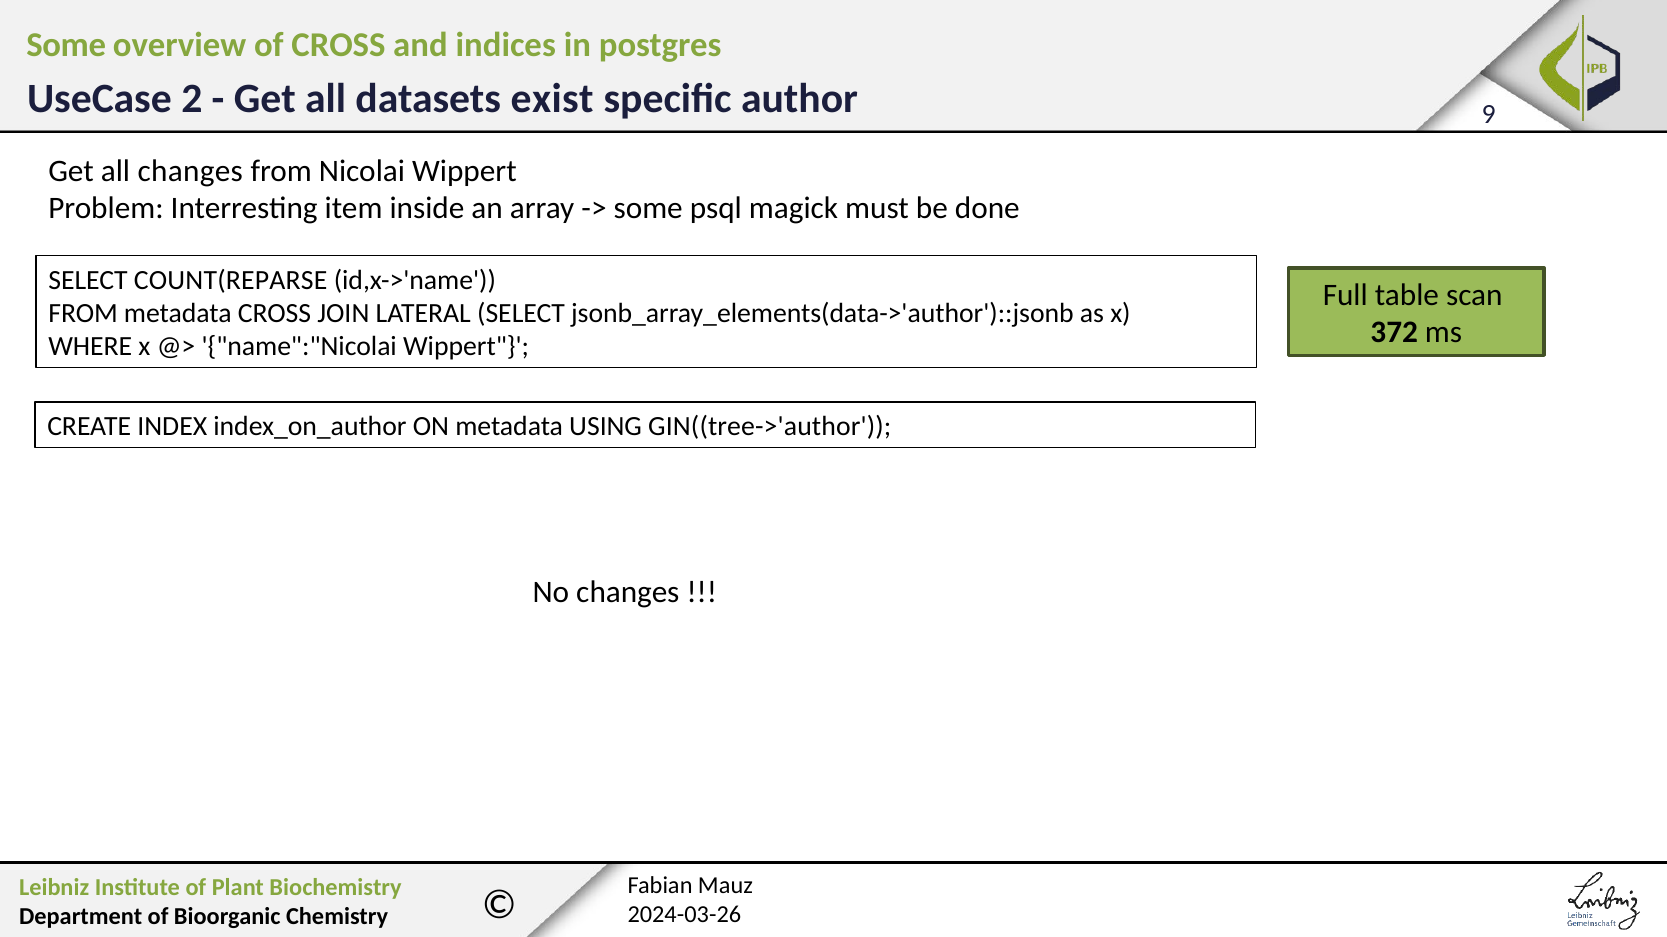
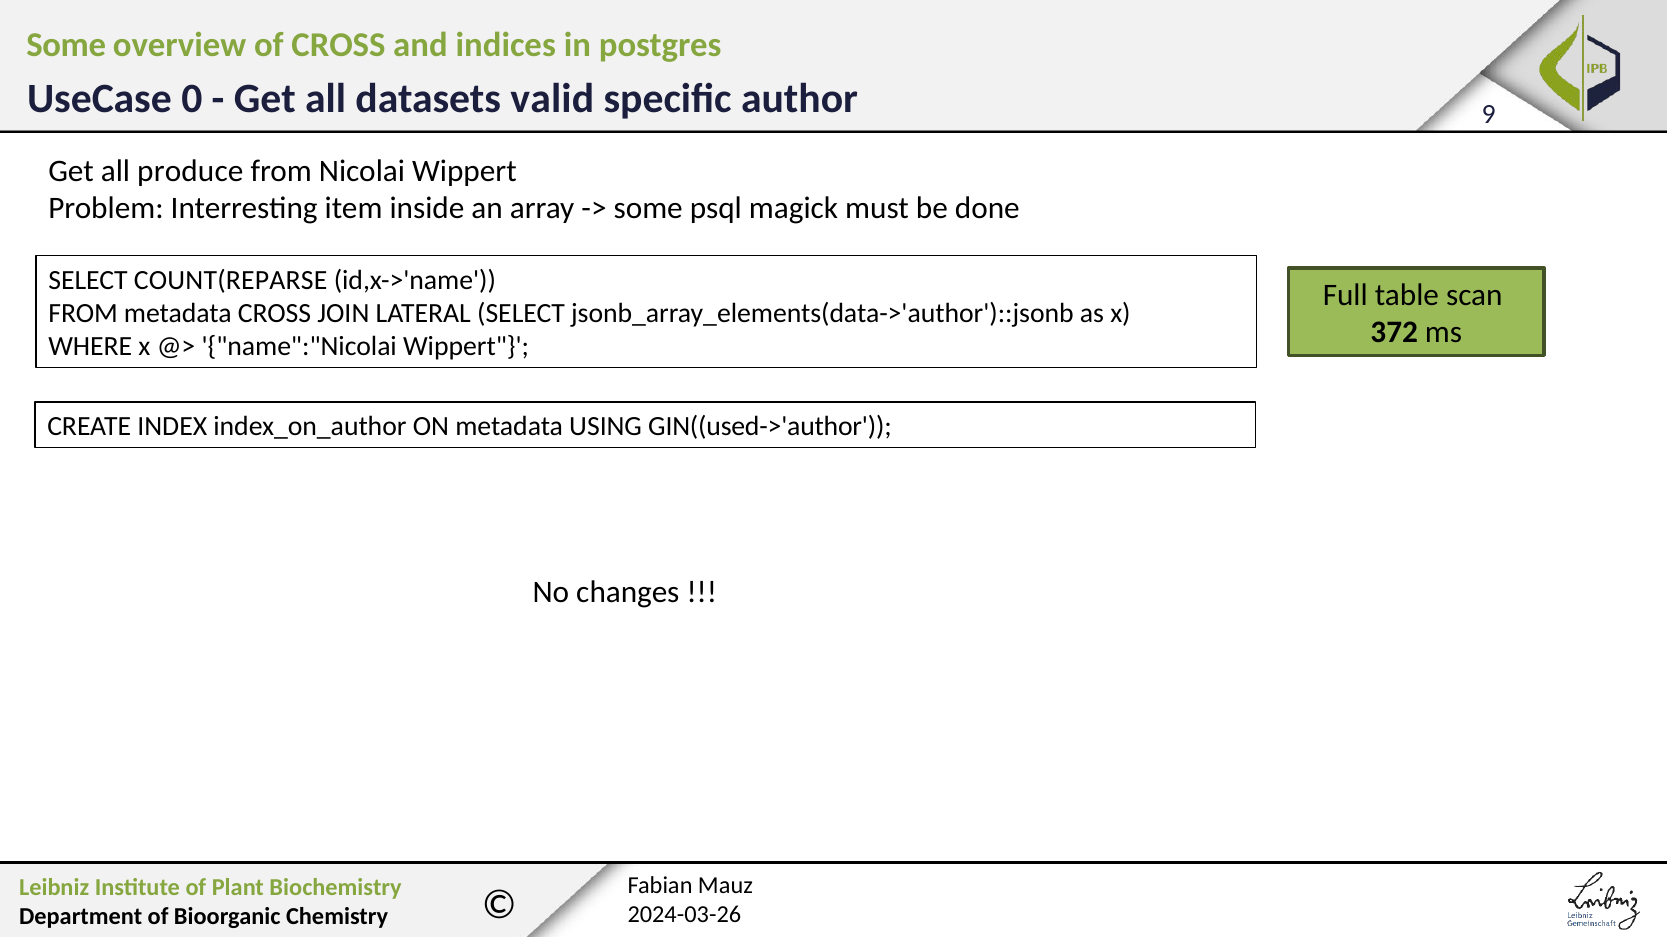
2: 2 -> 0 (192, 99)
exist: exist -> valid (552, 99)
all changes: changes -> produce (190, 171)
GIN((tree->'author: GIN((tree->'author -> GIN((used->'author (770, 427)
